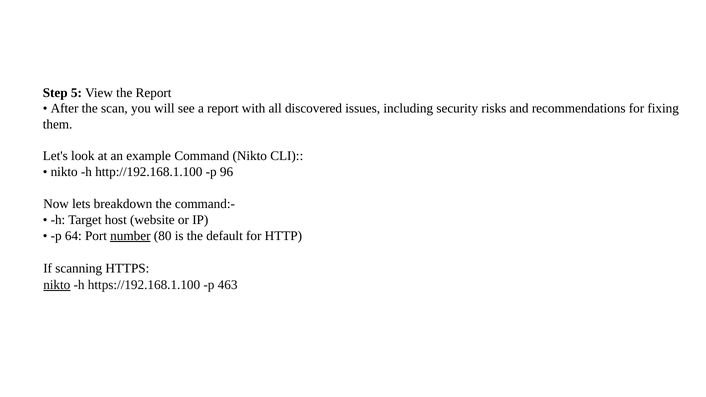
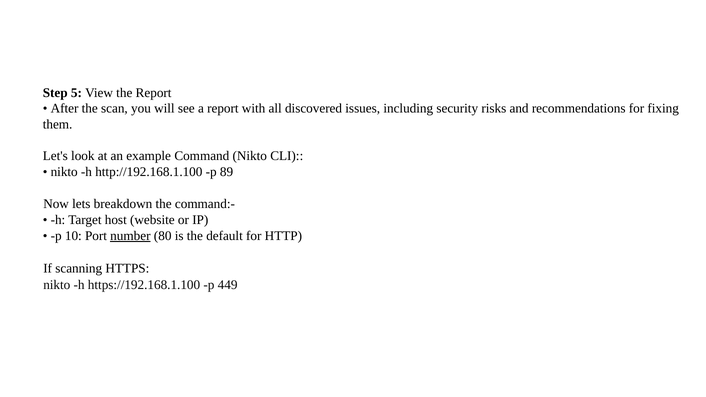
96: 96 -> 89 (227, 172)
64: 64 -> 10 (73, 236)
nikto underline: present -> none (57, 285)
463: 463 -> 449 (228, 285)
